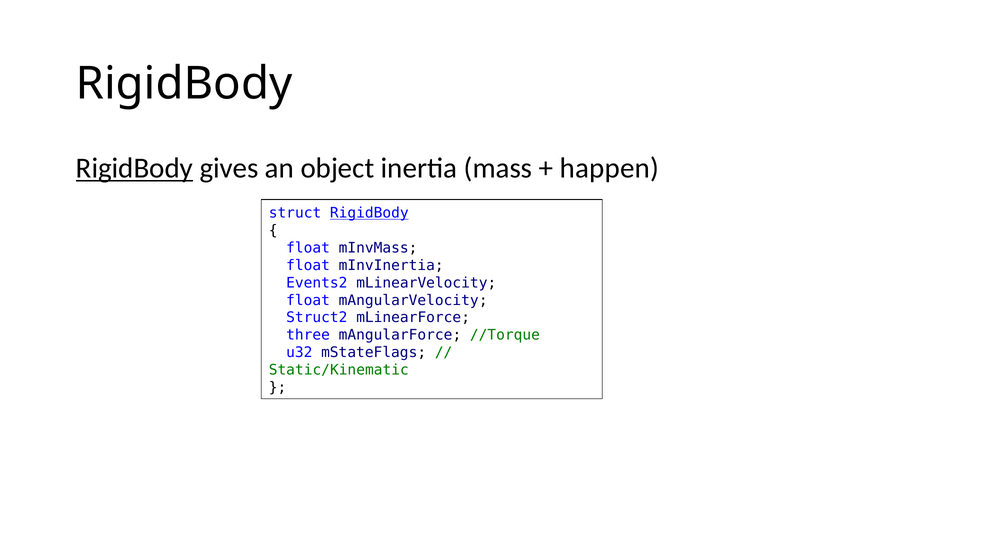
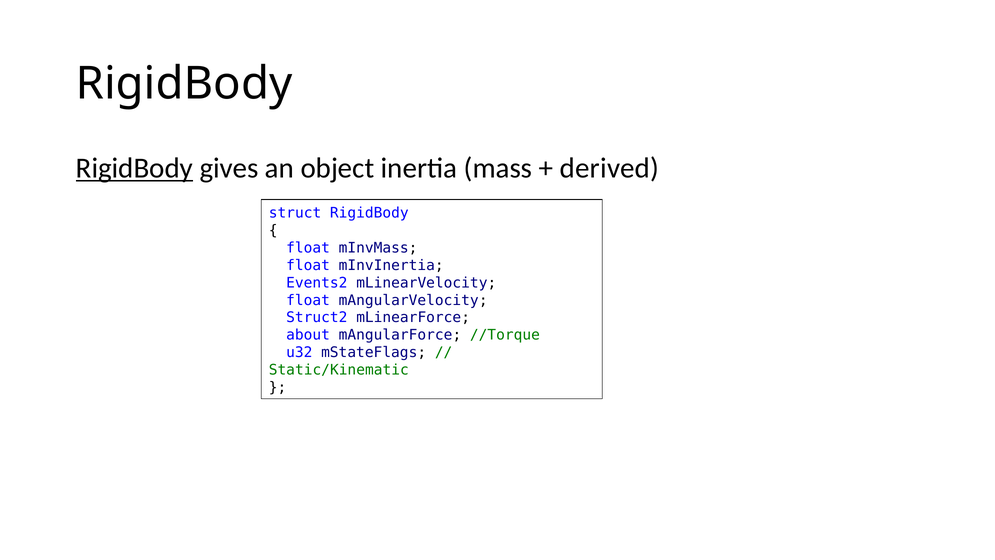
happen: happen -> derived (609, 168)
RigidBody underline: present -> none (369, 213)
three: three -> about (308, 335)
